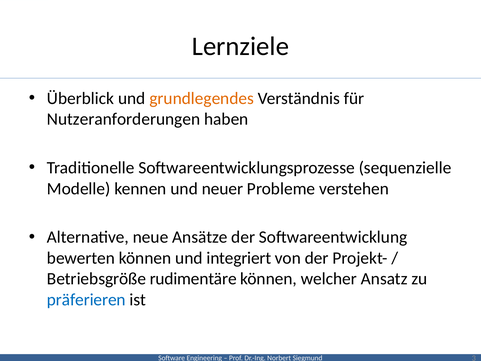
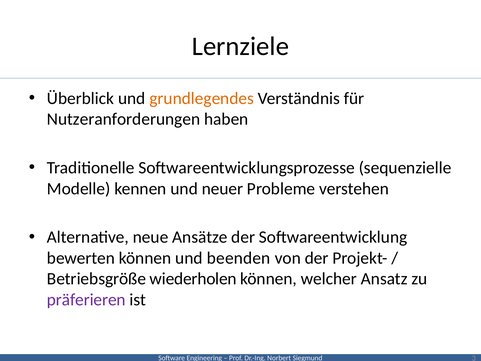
integriert: integriert -> beenden (239, 258)
rudimentäre: rudimentäre -> wiederholen (193, 279)
präferieren colour: blue -> purple (86, 300)
